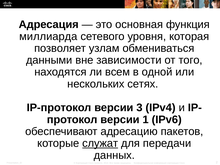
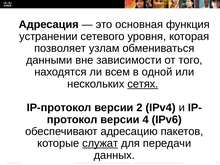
миллиарда: миллиарда -> устранении (48, 36)
сетях underline: none -> present (143, 84)
версии 3: 3 -> 2 (140, 108)
1: 1 -> 4 (146, 120)
